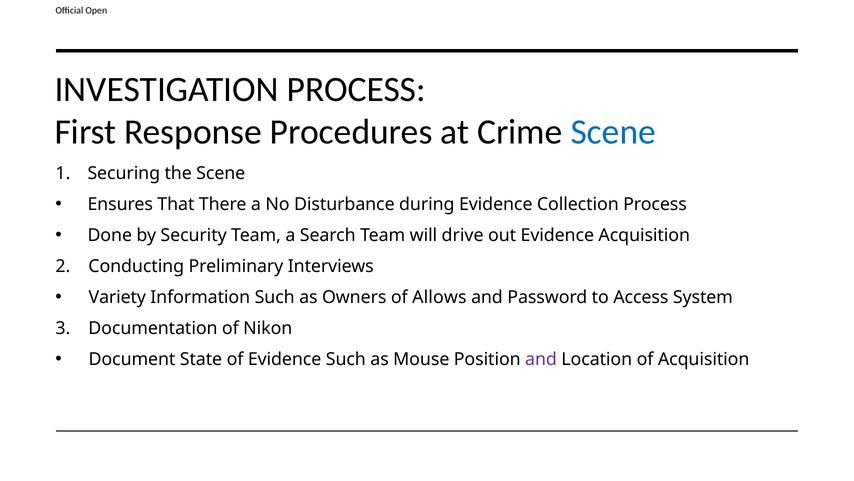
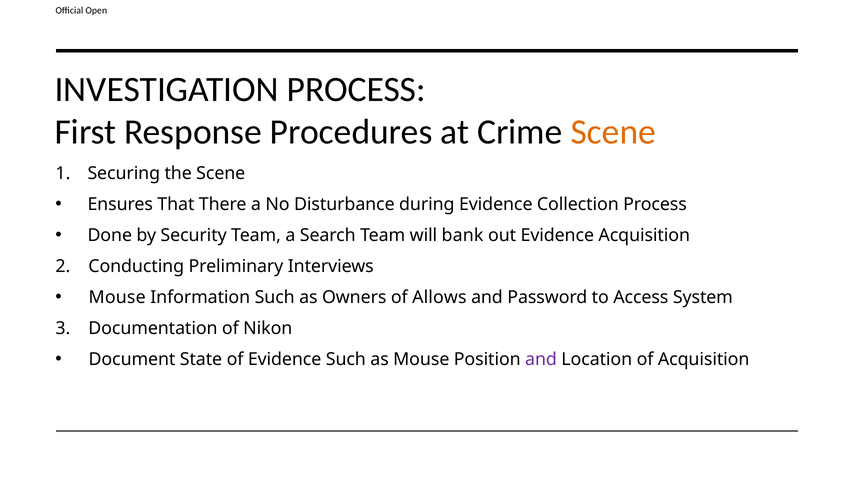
Scene colour: blue -> orange (613, 132)
drive: drive -> bank (463, 235)
Variety: Variety -> Mouse (117, 297)
